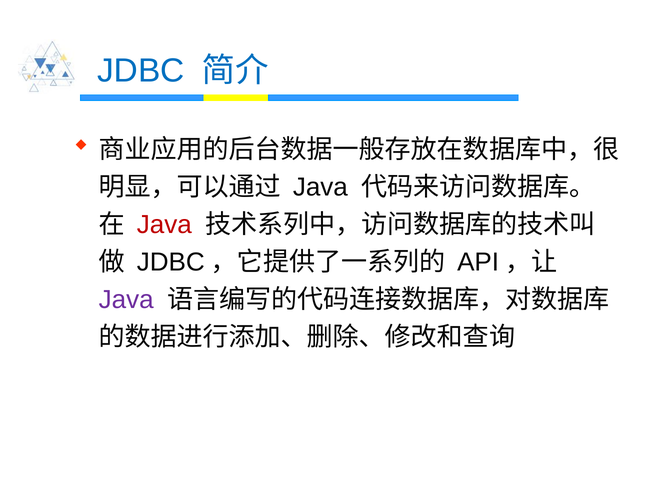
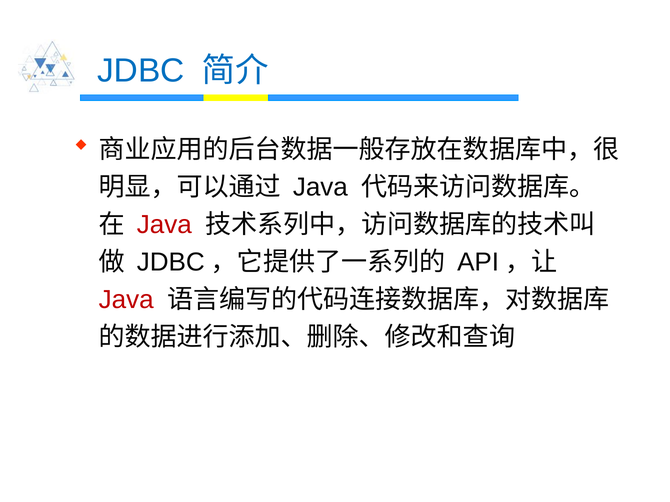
Java colour: purple -> red (126, 300)
